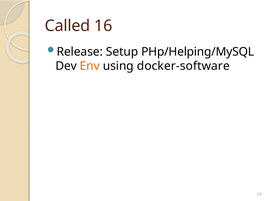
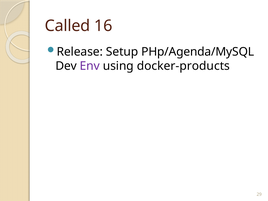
PHp/Helping/MySQL: PHp/Helping/MySQL -> PHp/Agenda/MySQL (198, 52)
Env colour: orange -> purple (90, 66)
docker-software: docker-software -> docker-products (183, 66)
